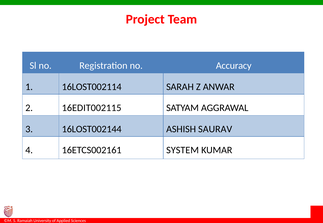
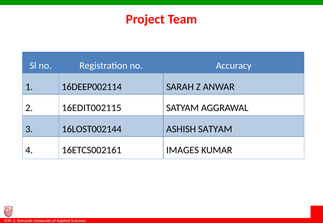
16LOST002114: 16LOST002114 -> 16DEEP002114 (92, 87)
ASHISH SAURAV: SAURAV -> SATYAM (215, 129)
SYSTEM: SYSTEM -> IMAGES (183, 151)
